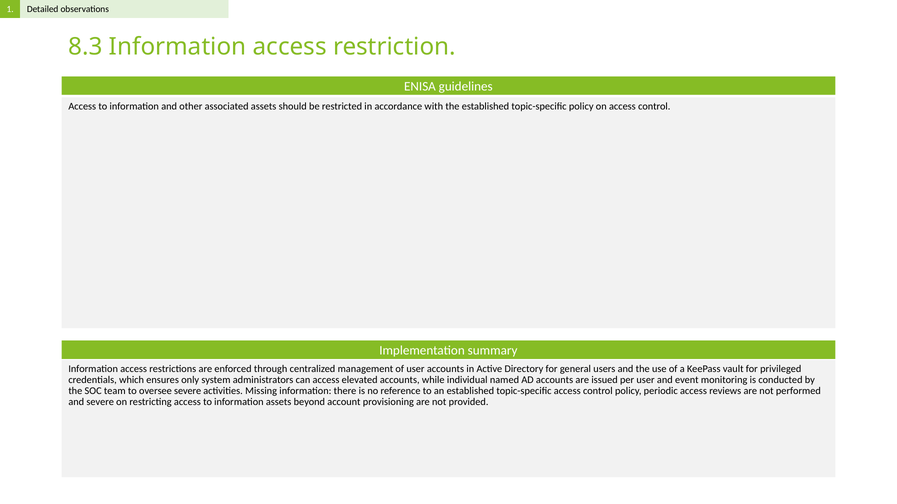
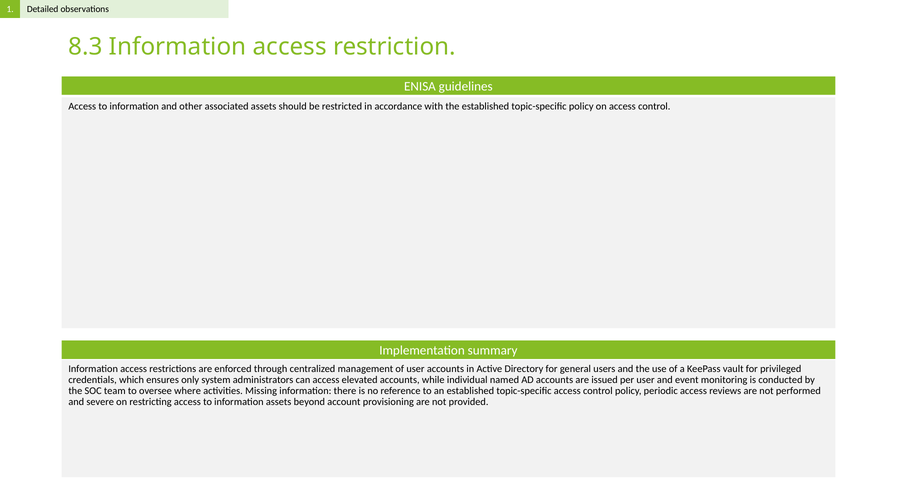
oversee severe: severe -> where (188, 391)
